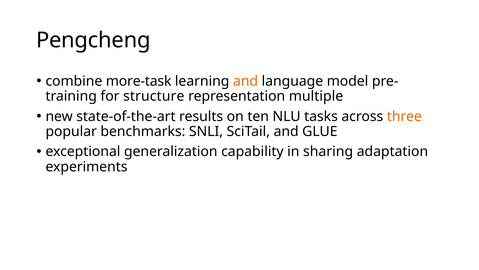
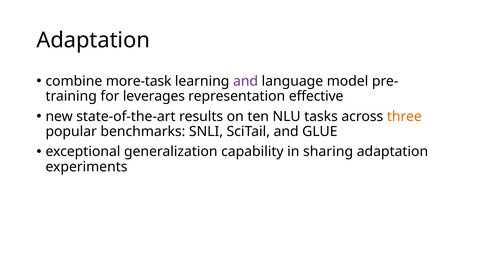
Pengcheng: Pengcheng -> Adaptation (93, 40)
and colour: orange -> purple (246, 81)
structure: structure -> leverages (154, 96)
multiple: multiple -> effective (316, 96)
